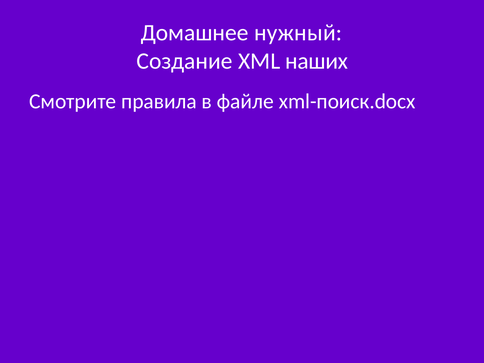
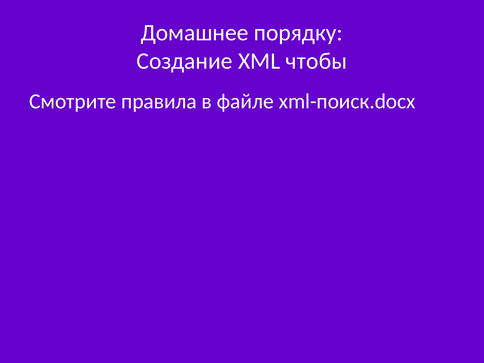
нужный: нужный -> порядку (298, 33)
наших: наших -> чтобы (316, 61)
